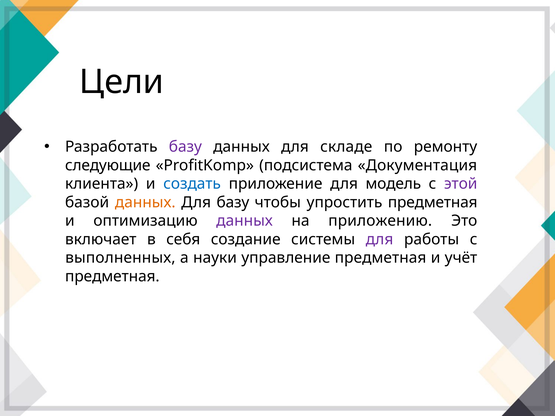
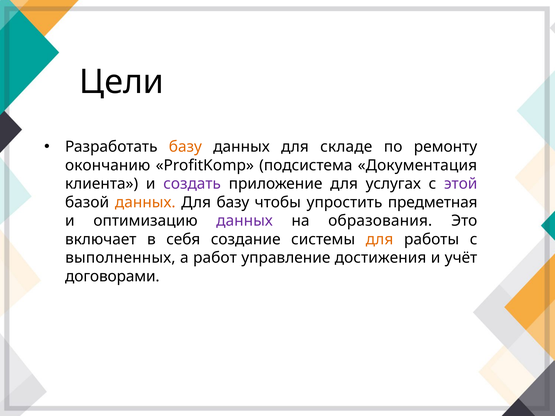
базу colour: purple -> orange (185, 147)
следующие: следующие -> окончанию (108, 165)
создать colour: blue -> purple (192, 184)
модель: модель -> услугах (393, 184)
приложению: приложению -> образования (380, 221)
для colour: purple -> orange (380, 240)
науки: науки -> работ (215, 258)
управление предметная: предметная -> достижения (381, 258)
предметная: предметная -> договорами (112, 277)
